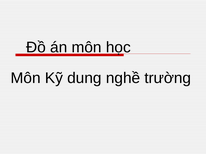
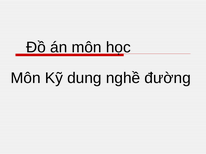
trường: trường -> đường (168, 78)
